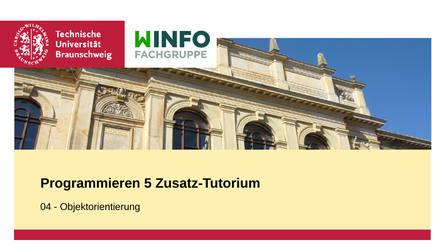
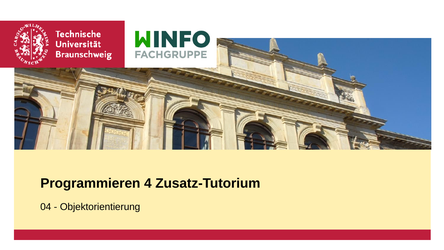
5: 5 -> 4 (148, 183)
